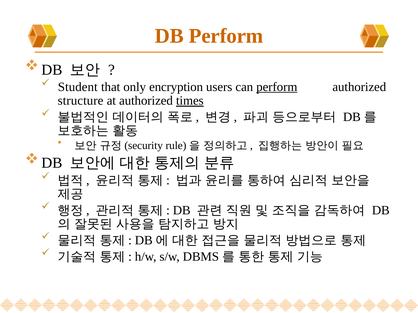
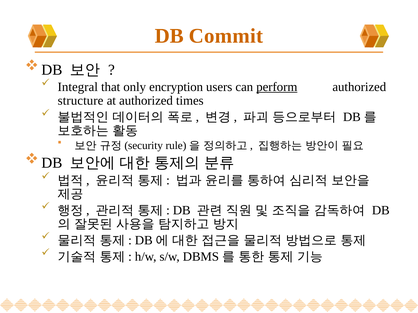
DB Perform: Perform -> Commit (226, 36)
Student: Student -> Integral (78, 87)
times underline: present -> none (190, 101)
